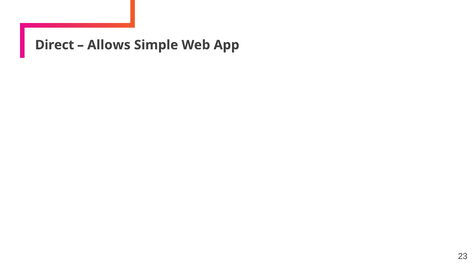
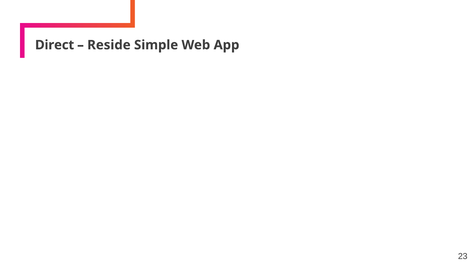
Allows: Allows -> Reside (109, 45)
